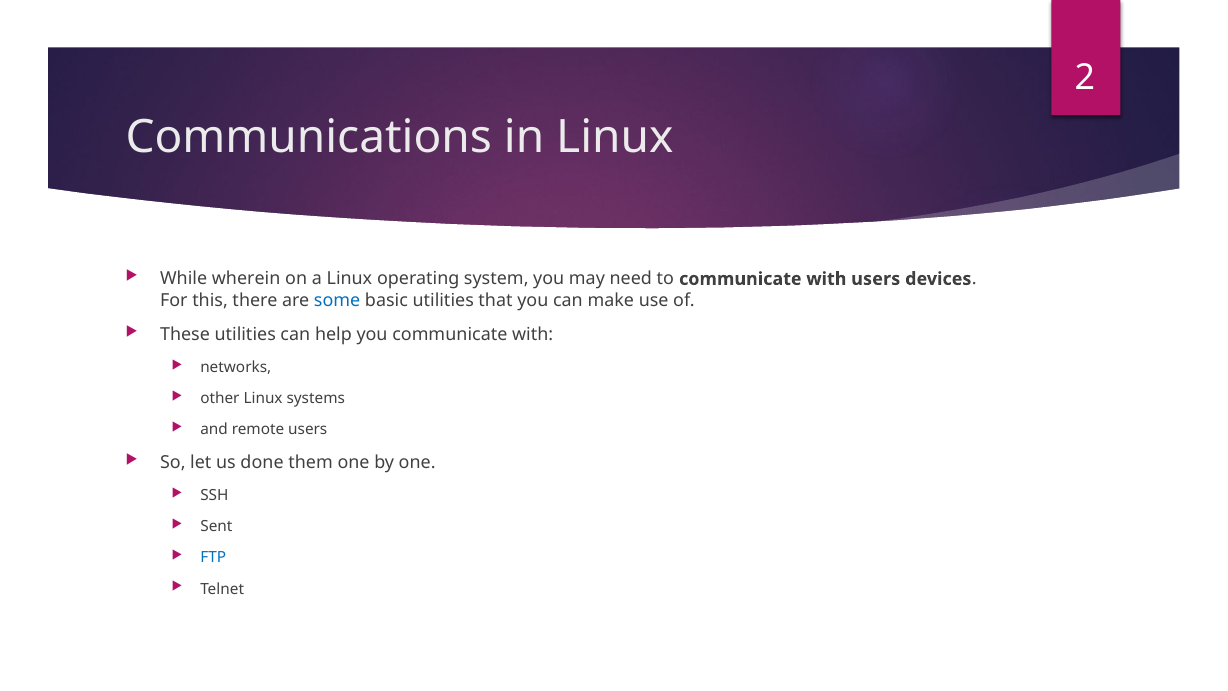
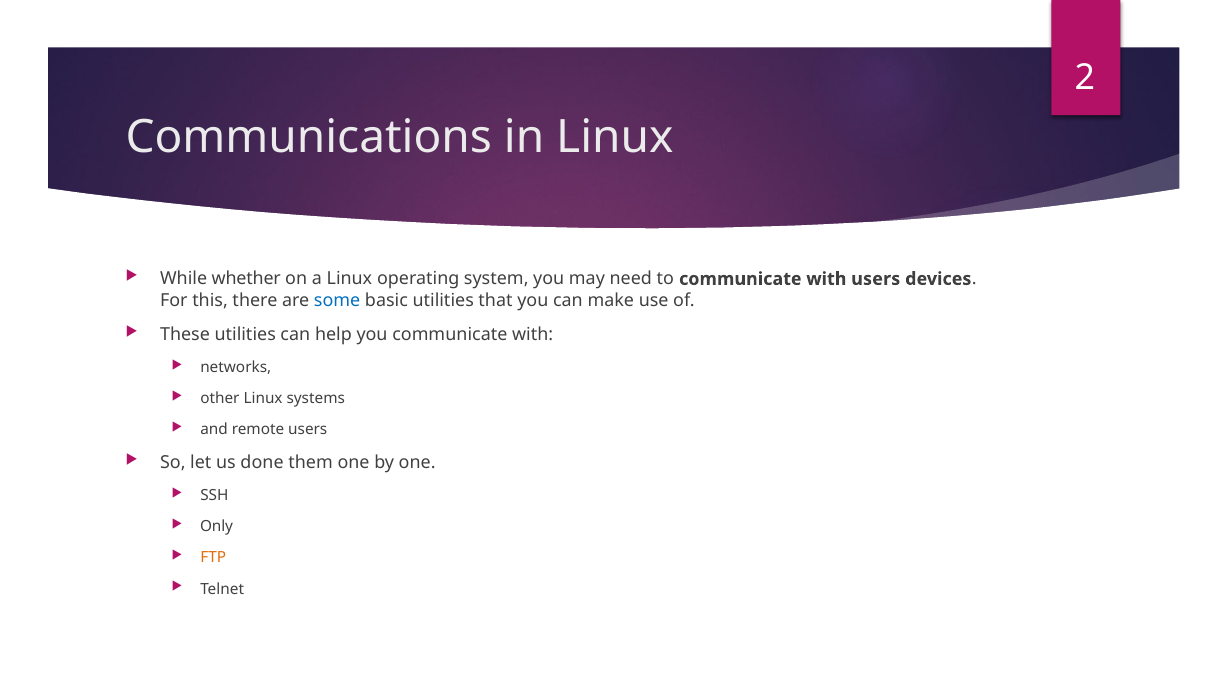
wherein: wherein -> whether (246, 279)
Sent: Sent -> Only (217, 526)
FTP colour: blue -> orange (213, 558)
